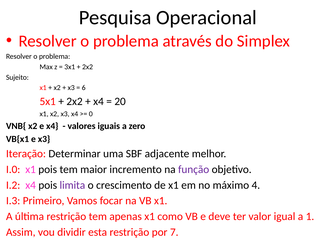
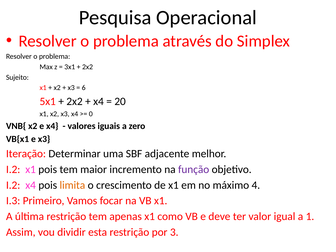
I.0: I.0 -> I.2 (13, 169)
limita colour: purple -> orange (72, 185)
7: 7 -> 3 (174, 232)
